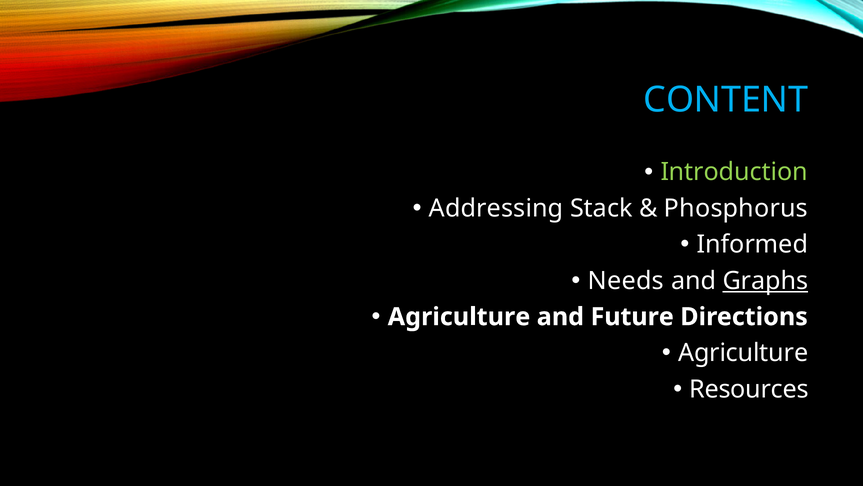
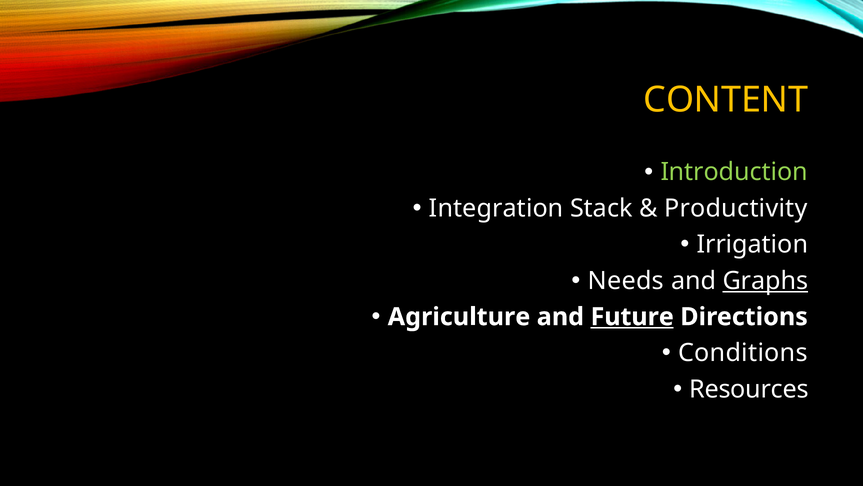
CONTENT colour: light blue -> yellow (726, 100)
Addressing: Addressing -> Integration (496, 208)
Phosphorus: Phosphorus -> Productivity (736, 208)
Informed: Informed -> Irrigation (752, 244)
Future underline: none -> present (632, 317)
Agriculture: Agriculture -> Conditions (743, 353)
